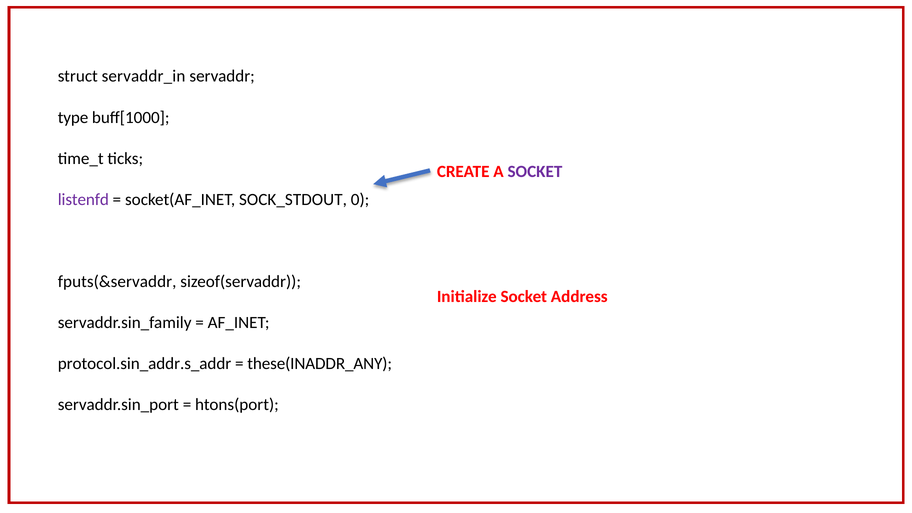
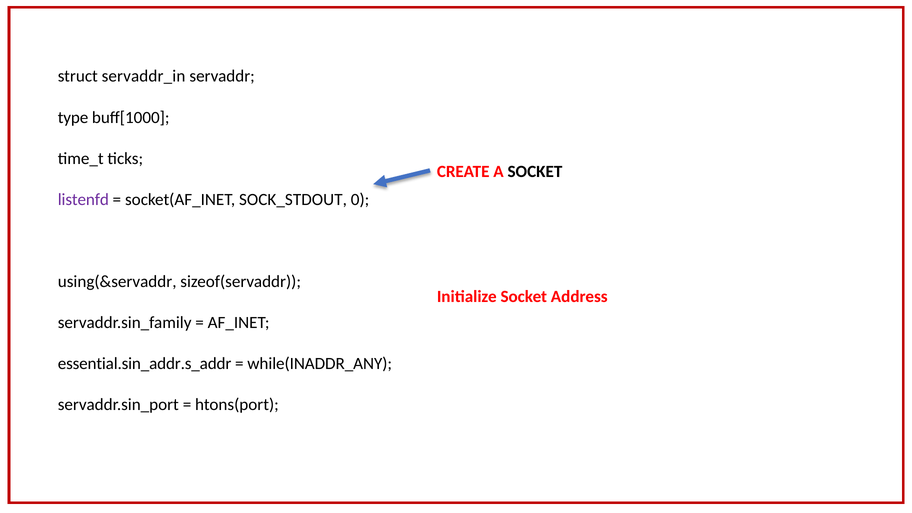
SOCKET colour: purple -> black (535, 171)
fputs(&servaddr: fputs(&servaddr -> using(&servaddr (117, 282)
protocol.sin_addr.s_addr: protocol.sin_addr.s_addr -> essential.sin_addr.s_addr (145, 364)
these(INADDR_ANY: these(INADDR_ANY -> while(INADDR_ANY (320, 364)
